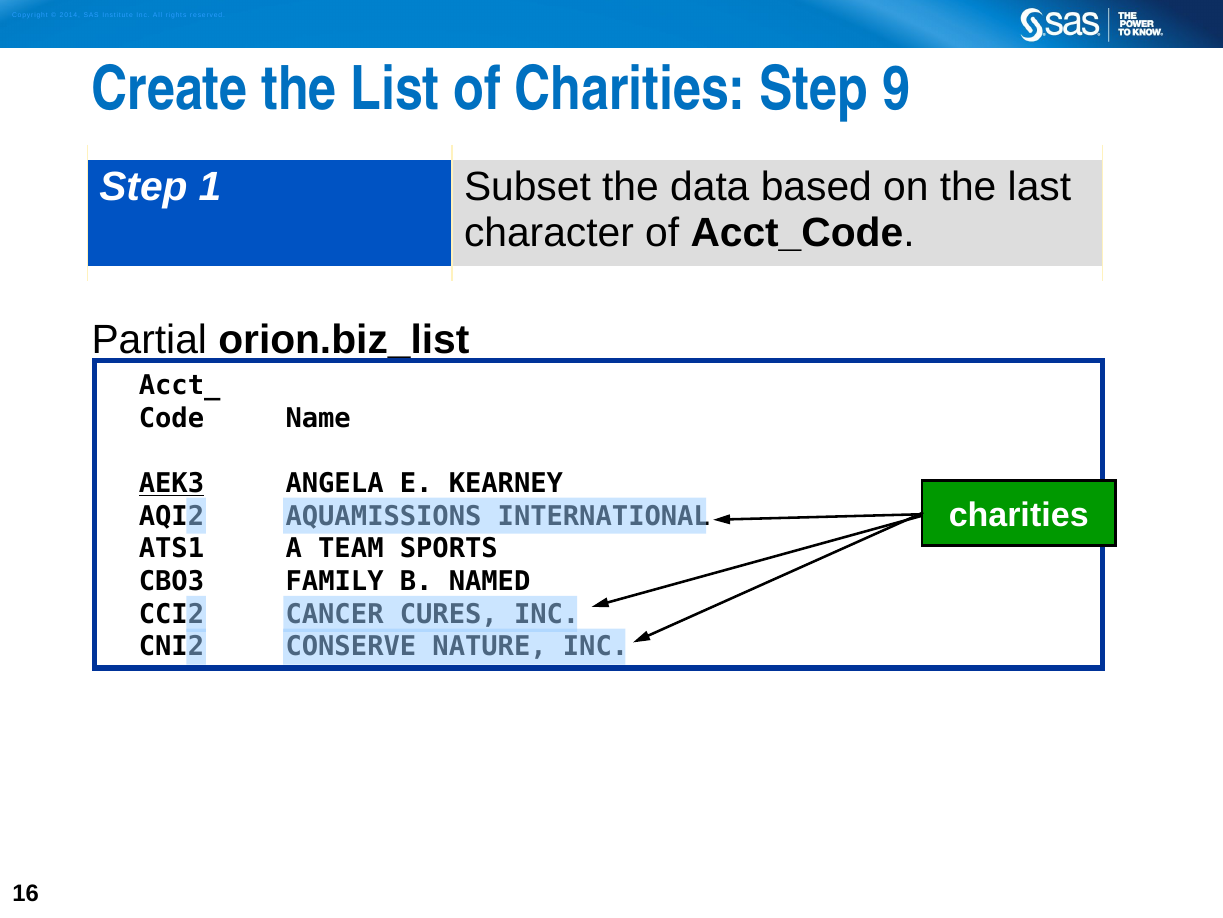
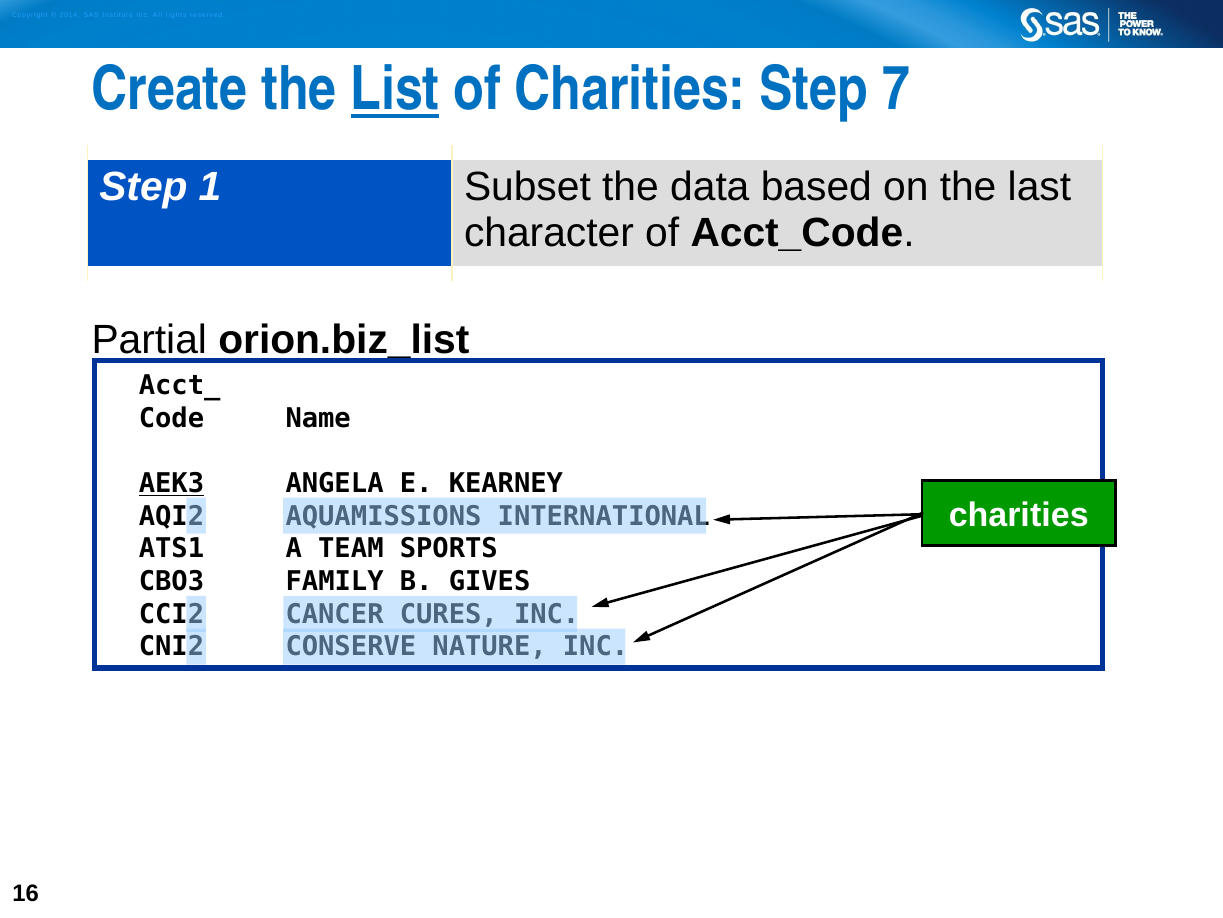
List underline: none -> present (395, 90)
9: 9 -> 7 (896, 90)
NAMED: NAMED -> GIVES (490, 581)
